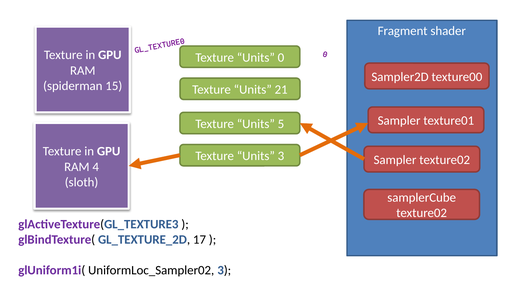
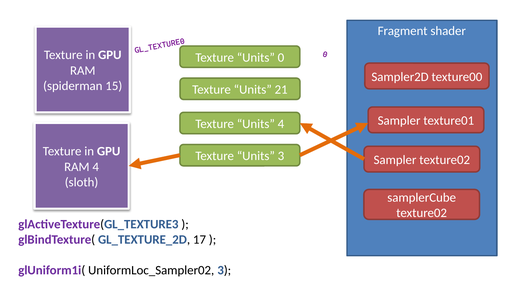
Units 5: 5 -> 4 (281, 124)
